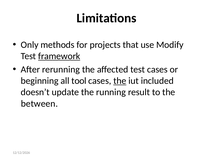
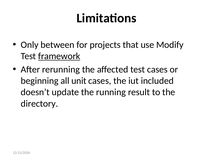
methods: methods -> between (58, 45)
tool: tool -> unit (79, 81)
the underline: present -> none (120, 81)
between: between -> directory (39, 103)
